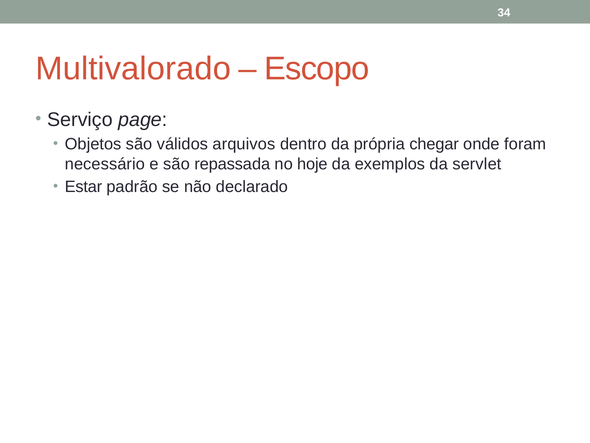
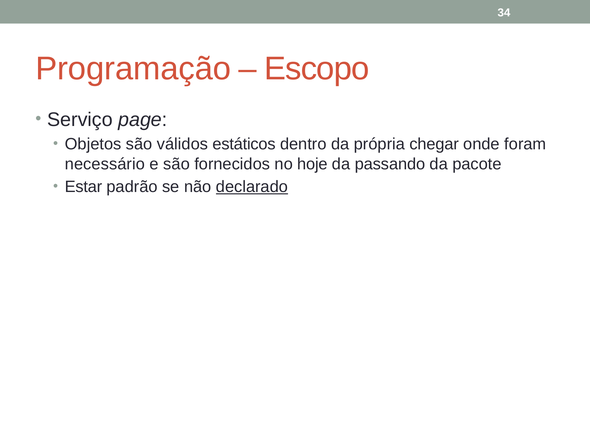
Multivalorado: Multivalorado -> Programação (133, 69)
arquivos: arquivos -> estáticos (244, 144)
repassada: repassada -> fornecidos (232, 164)
exemplos: exemplos -> passando (390, 164)
servlet: servlet -> pacote (477, 164)
declarado underline: none -> present (252, 187)
